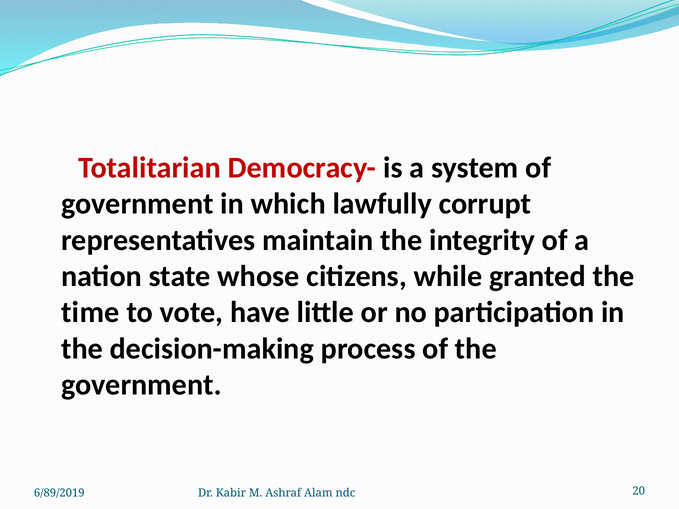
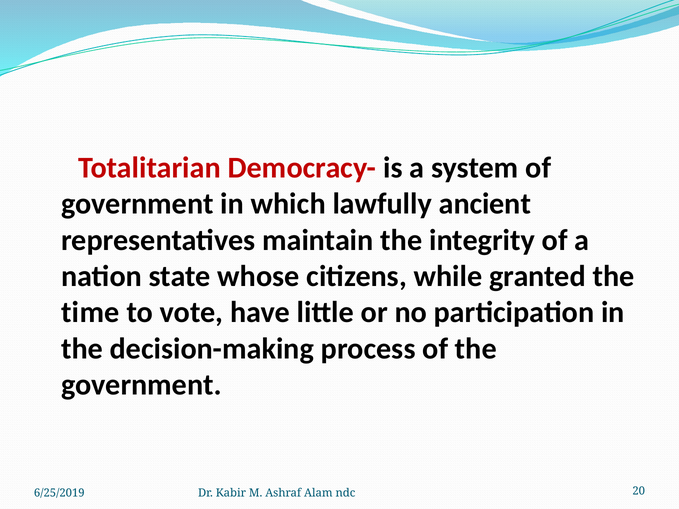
corrupt: corrupt -> ancient (485, 204)
6/89/2019: 6/89/2019 -> 6/25/2019 (59, 493)
